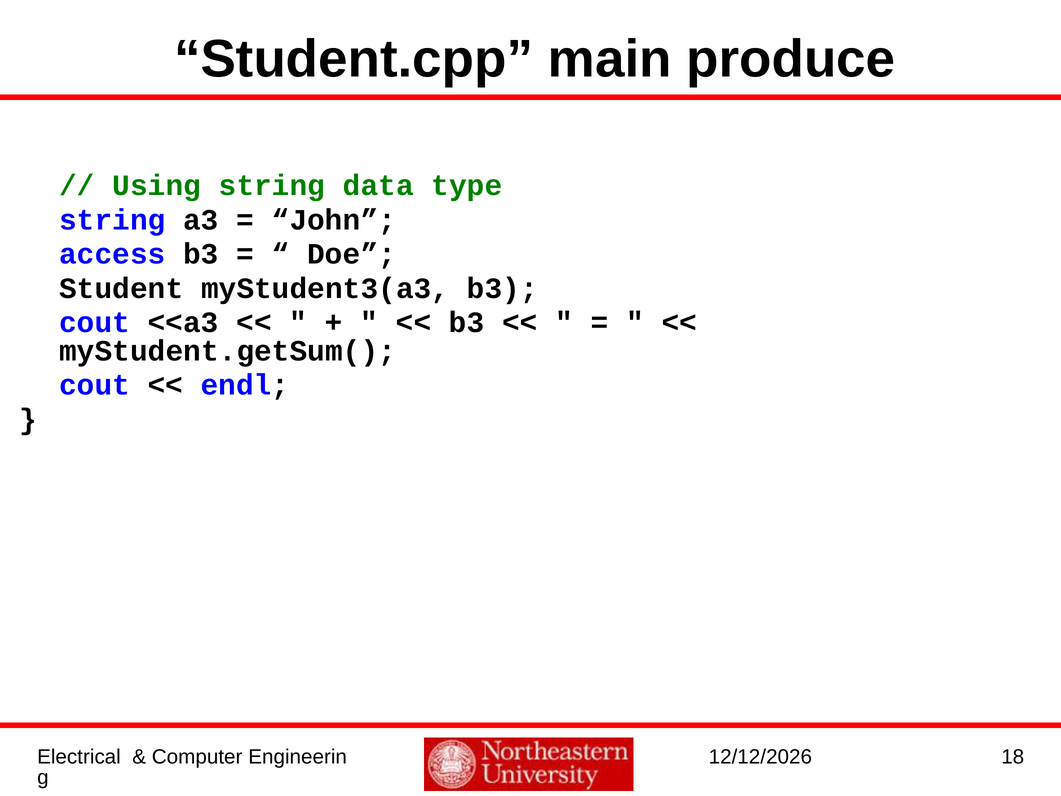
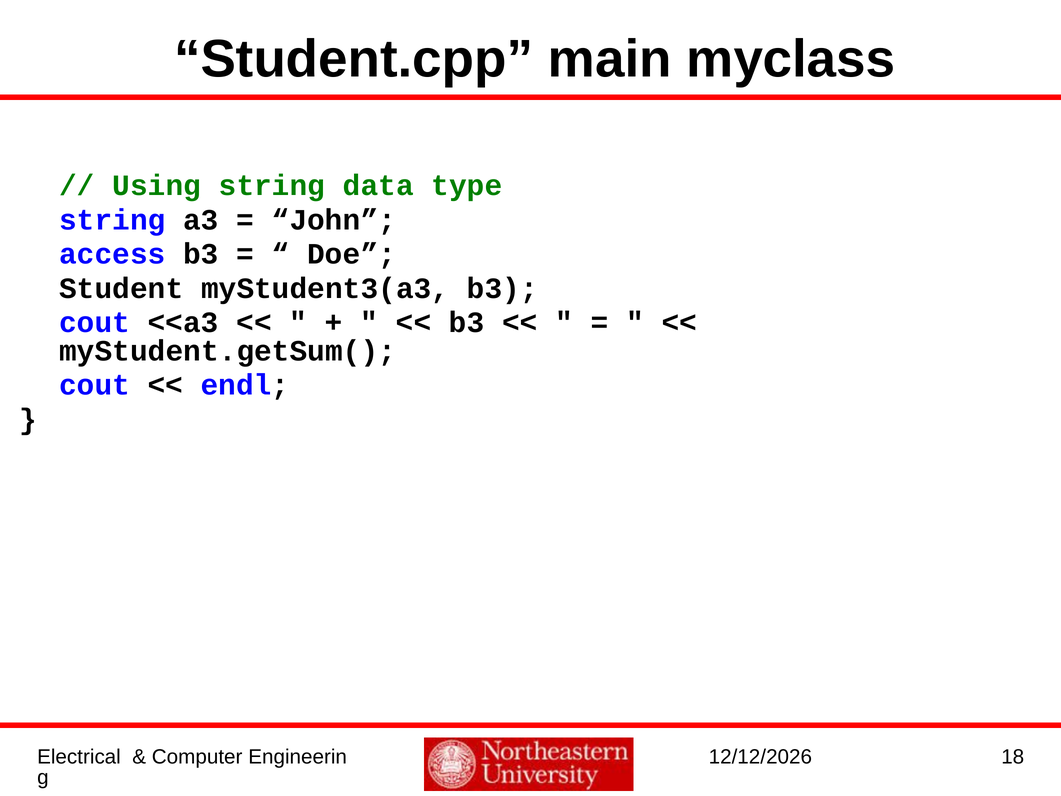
produce: produce -> myclass (791, 59)
